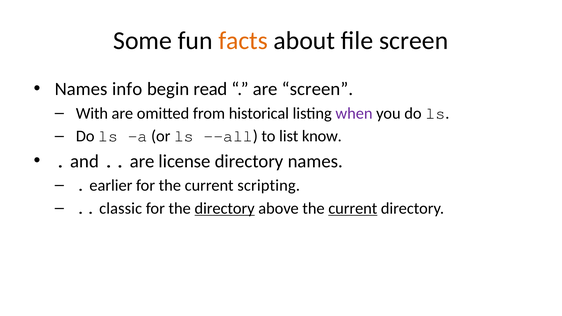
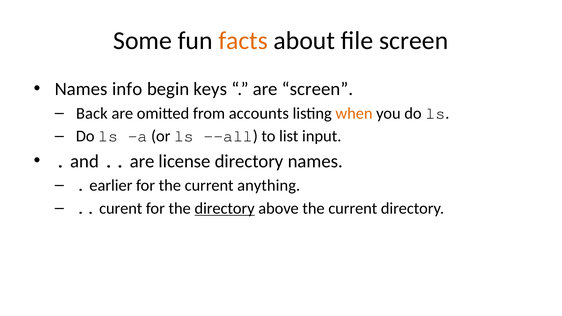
read: read -> keys (210, 89)
With: With -> Back (92, 113)
historical: historical -> accounts (259, 113)
when colour: purple -> orange (354, 113)
know: know -> input (322, 136)
scripting: scripting -> anything (269, 185)
classic: classic -> curent (121, 208)
current underline: present -> none (353, 208)
